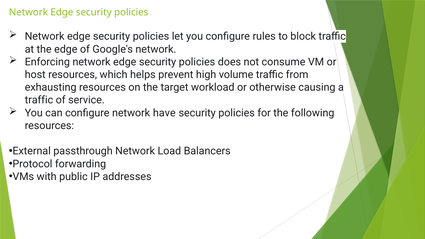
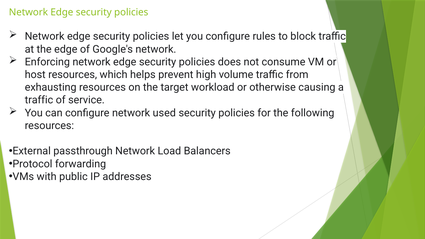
have: have -> used (164, 113)
